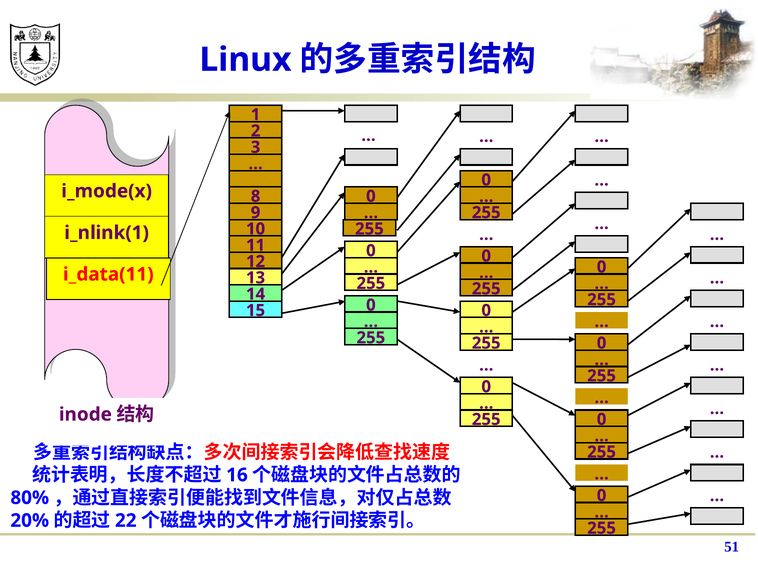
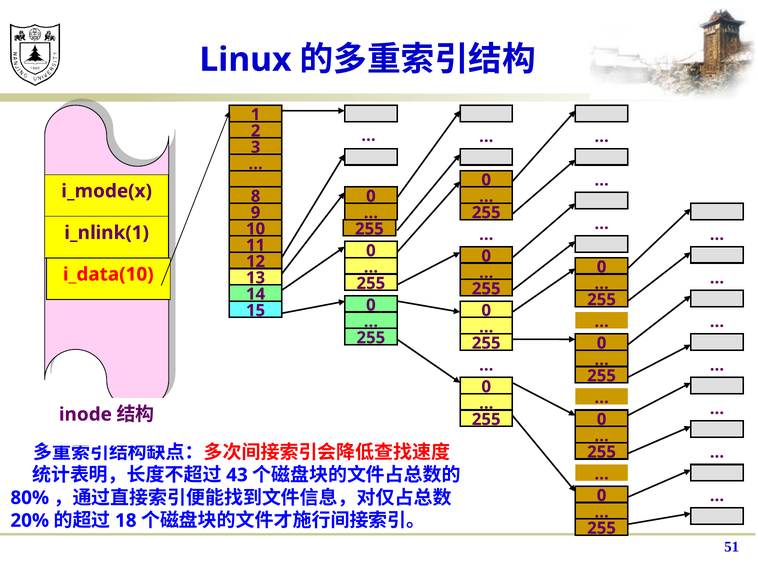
i_data(11: i_data(11 -> i_data(10 (108, 274)
16: 16 -> 43 (237, 475)
22: 22 -> 18 (126, 520)
